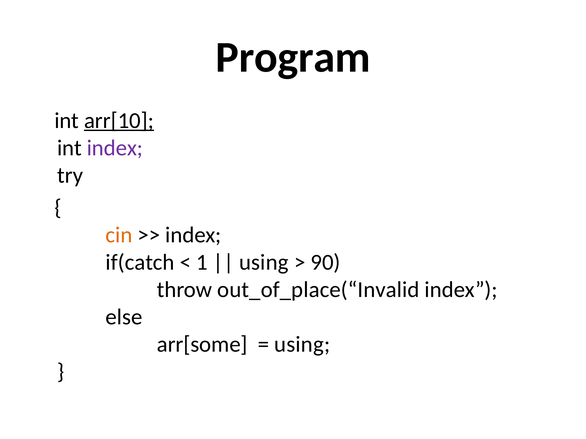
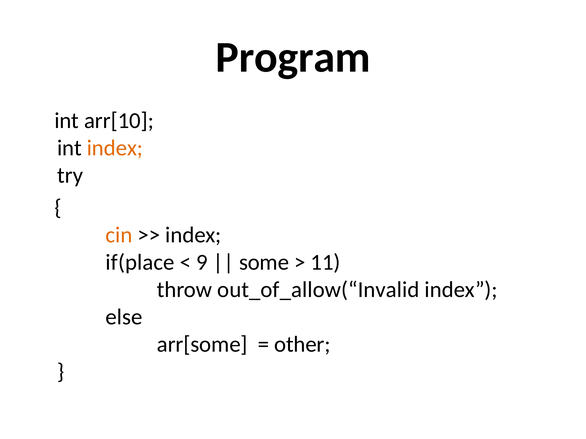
arr[10 underline: present -> none (119, 121)
index colour: purple -> orange (115, 148)
if(catch: if(catch -> if(place (140, 263)
1: 1 -> 9 (202, 263)
using: using -> some (264, 263)
90: 90 -> 11 (326, 263)
out_of_place(“Invalid: out_of_place(“Invalid -> out_of_allow(“Invalid (318, 290)
using: using -> other (302, 345)
